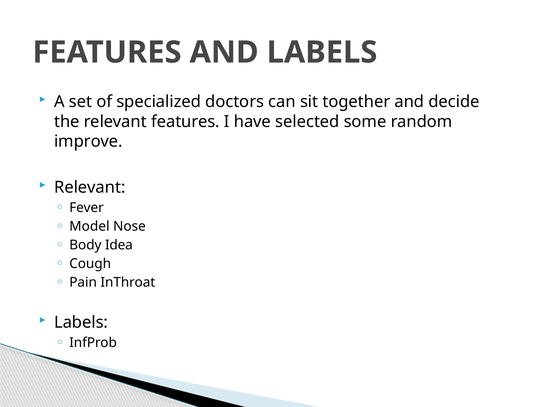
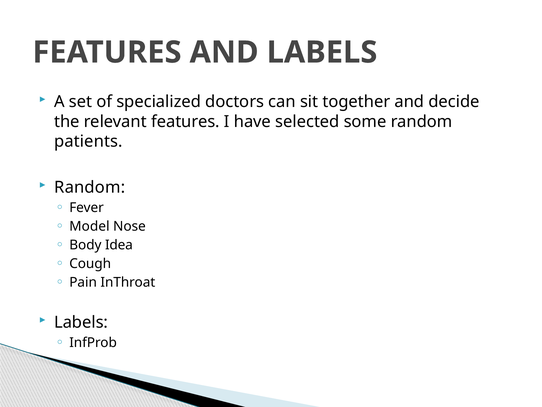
improve: improve -> patients (88, 141)
Relevant: Relevant -> Random (90, 187)
